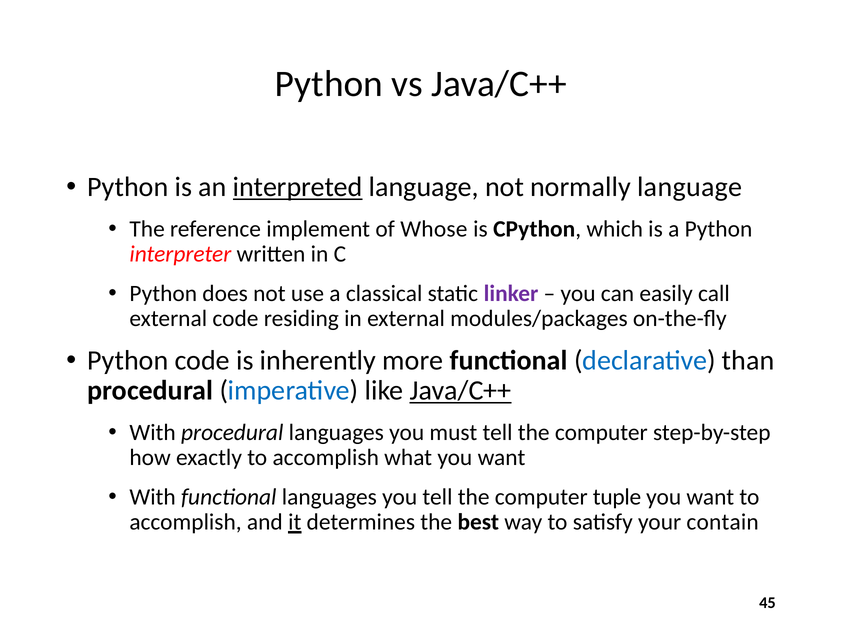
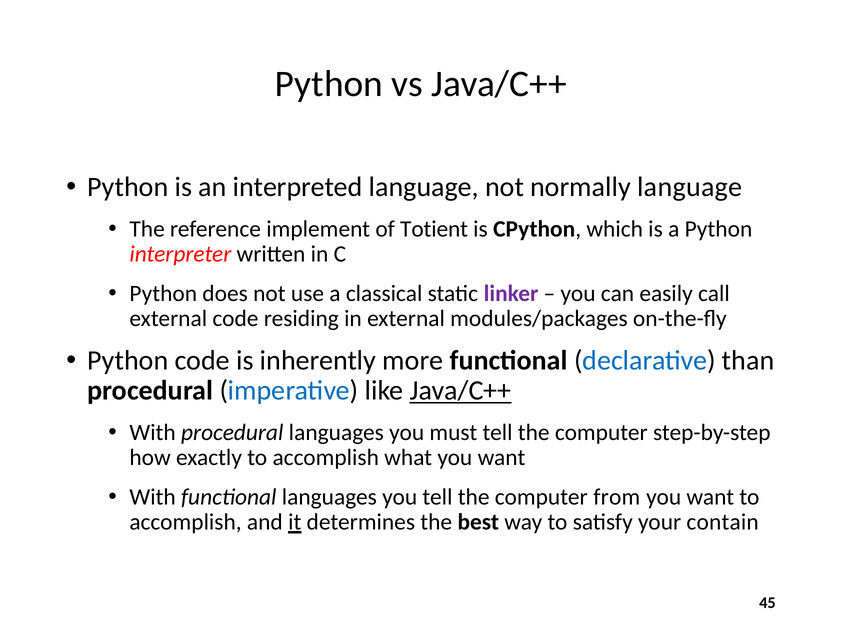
interpreted underline: present -> none (298, 187)
Whose: Whose -> Totient (434, 229)
tuple: tuple -> from (617, 497)
